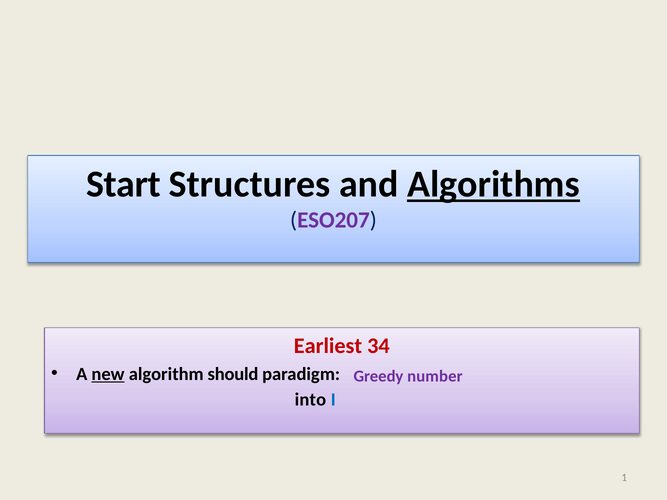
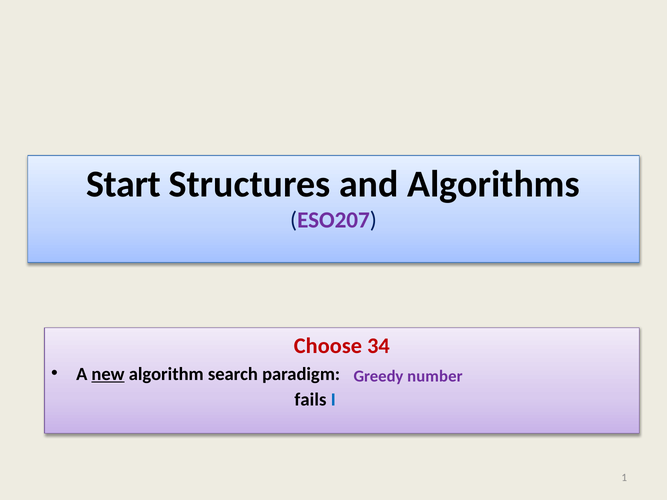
Algorithms underline: present -> none (493, 184)
Earliest: Earliest -> Choose (328, 346)
should: should -> search (233, 374)
into: into -> fails (310, 400)
